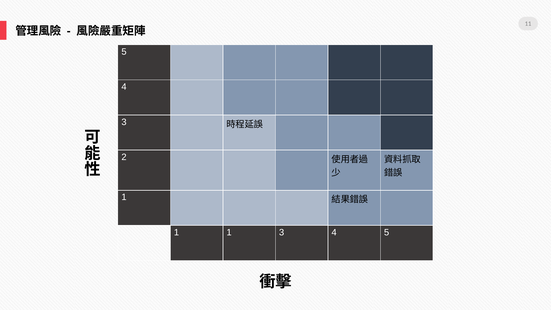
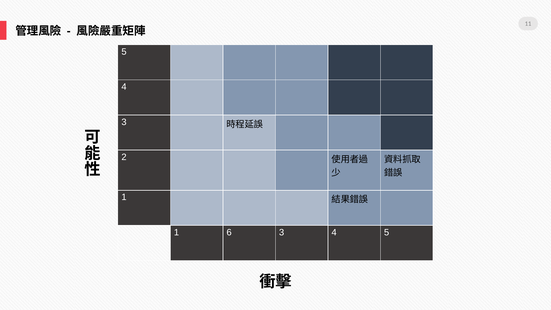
1 1: 1 -> 6 (229, 232)
